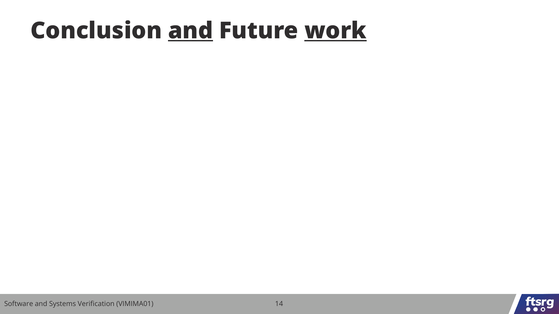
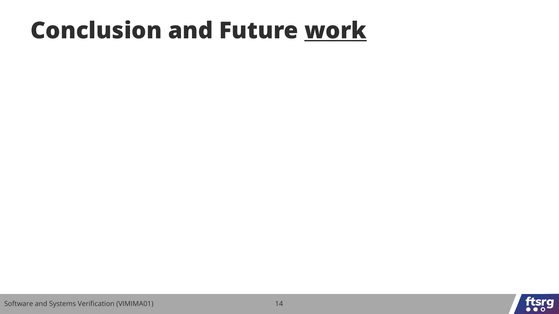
and underline: present -> none (191, 31)
